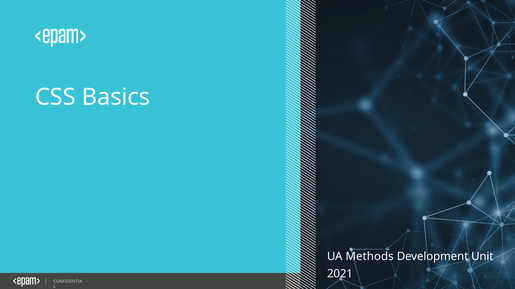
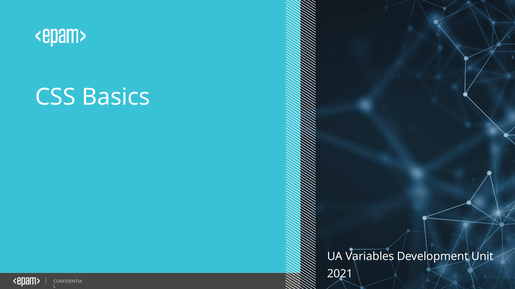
Methods: Methods -> Variables (370, 257)
